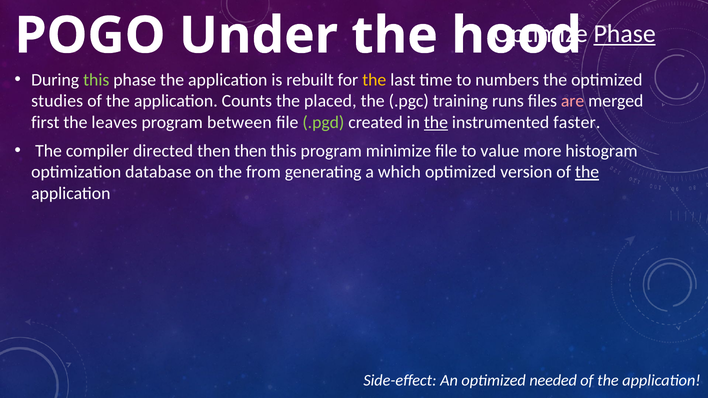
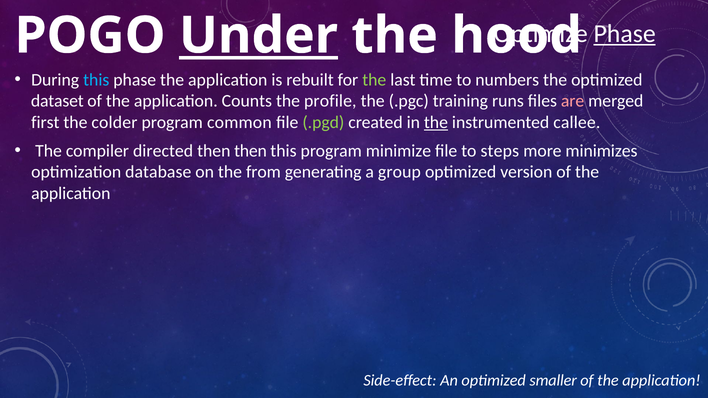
Under underline: none -> present (258, 36)
this colour: light green -> light blue (96, 80)
the colour: yellow -> light green (374, 80)
studies: studies -> dataset (57, 101)
placed: placed -> profile (330, 101)
leaves: leaves -> colder (114, 122)
between: between -> common (239, 122)
faster: faster -> callee (577, 122)
value: value -> steps (500, 151)
histogram: histogram -> minimizes (601, 151)
which: which -> group (399, 172)
the underline: present -> none (587, 172)
needed: needed -> smaller (553, 381)
